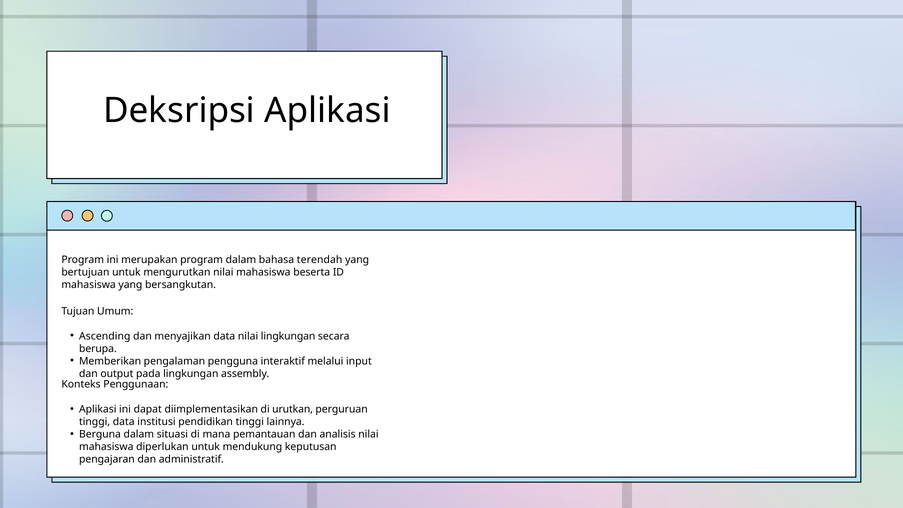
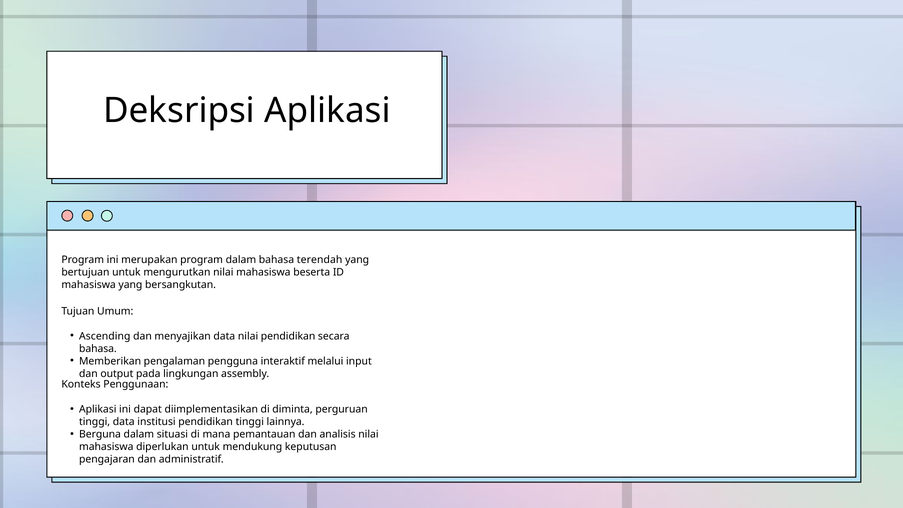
nilai lingkungan: lingkungan -> pendidikan (288, 336)
berupa: berupa -> bahasa (98, 349)
urutkan: urutkan -> diminta (293, 409)
